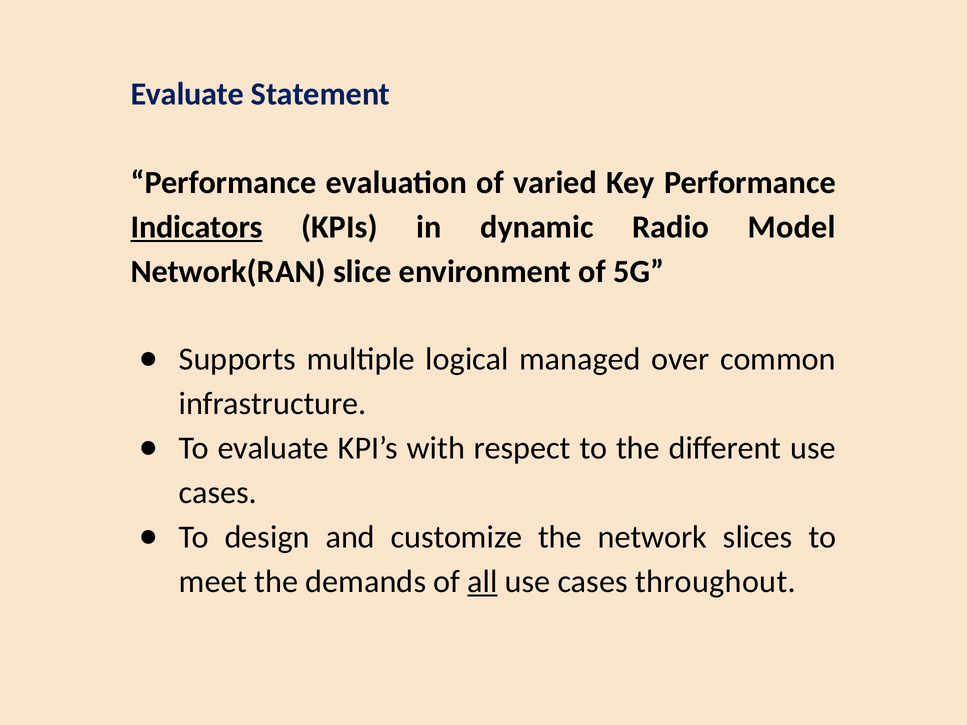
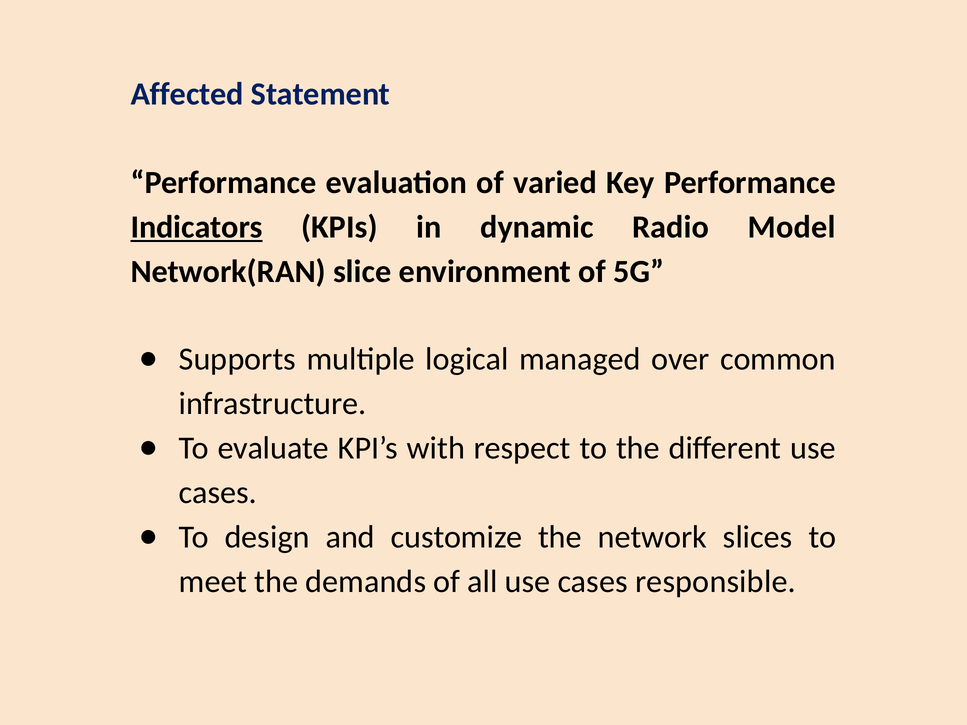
Evaluate: Evaluate -> Affected (187, 94)
all underline: present -> none (483, 582)
throughout: throughout -> responsible (715, 582)
